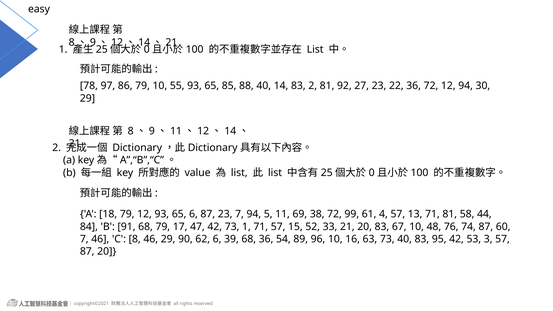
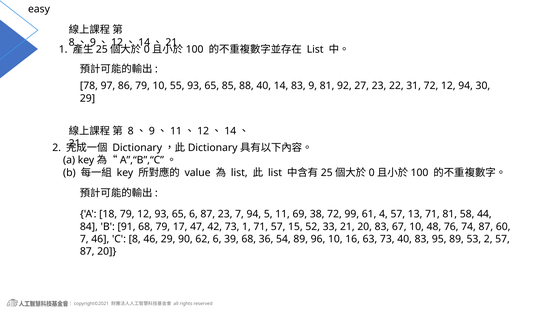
83 2: 2 -> 9 (313, 86)
22 36: 36 -> 31 (414, 86)
95 42: 42 -> 89 (456, 239)
53 3: 3 -> 2 (488, 239)
